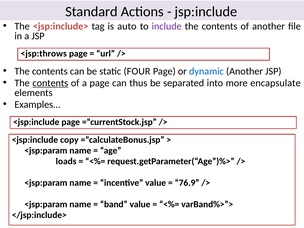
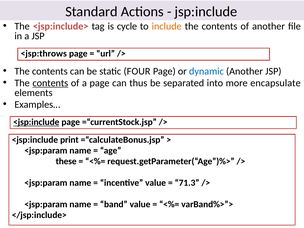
auto: auto -> cycle (127, 26)
include colour: purple -> orange (167, 26)
<jsp:include underline: none -> present (36, 122)
copy: copy -> print (69, 140)
loads: loads -> these (66, 161)
76.9: 76.9 -> 71.3 (187, 183)
